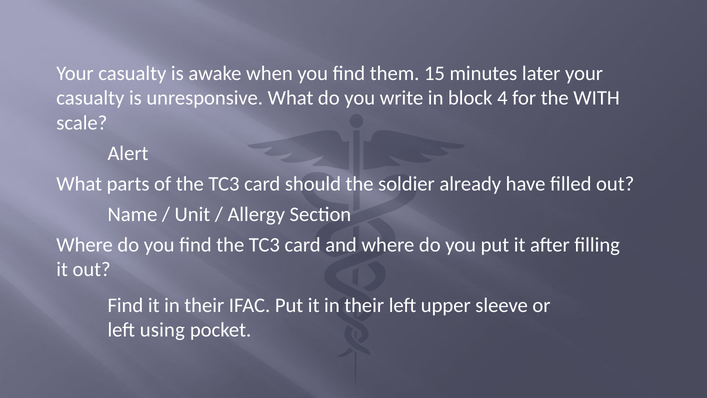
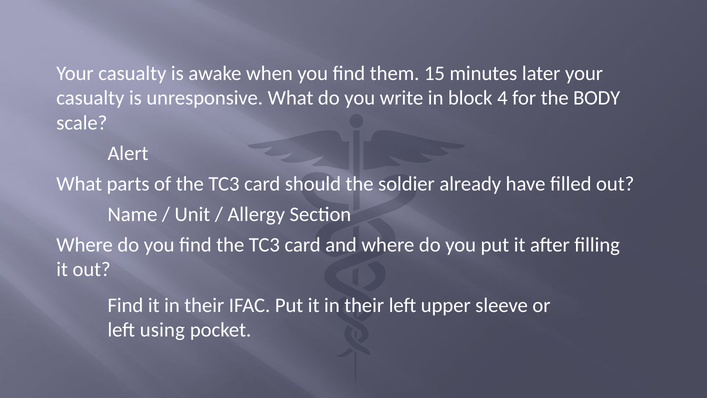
WITH: WITH -> BODY (597, 98)
